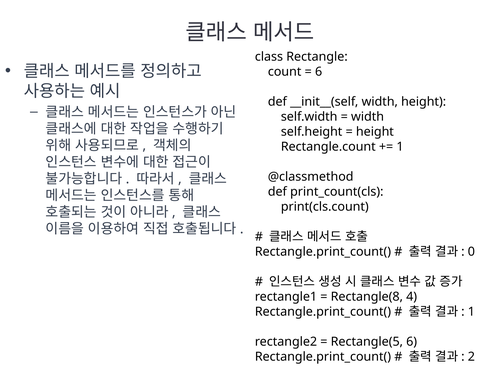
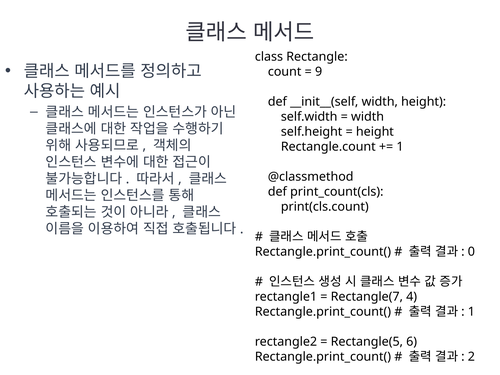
6: 6 -> 9 (319, 72)
Rectangle(8: Rectangle(8 -> Rectangle(7 (367, 297)
